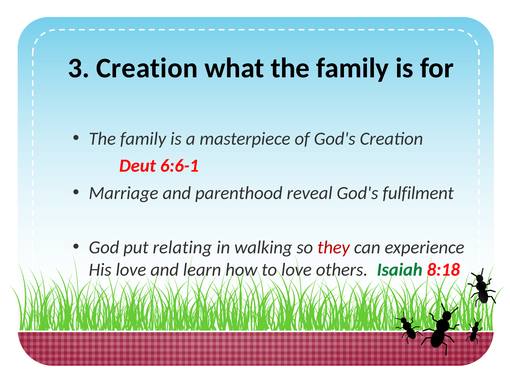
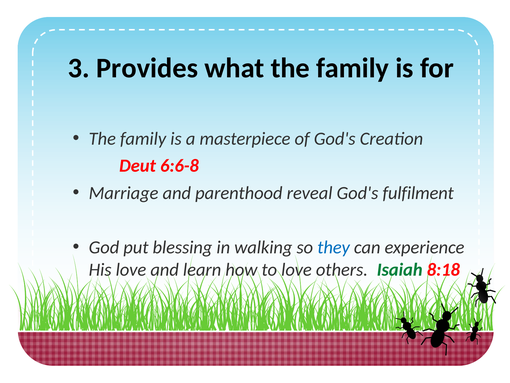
3 Creation: Creation -> Provides (147, 68)
6:6-1: 6:6-1 -> 6:6-8 (179, 166)
relating: relating -> blessing (182, 247)
they colour: red -> blue (334, 247)
